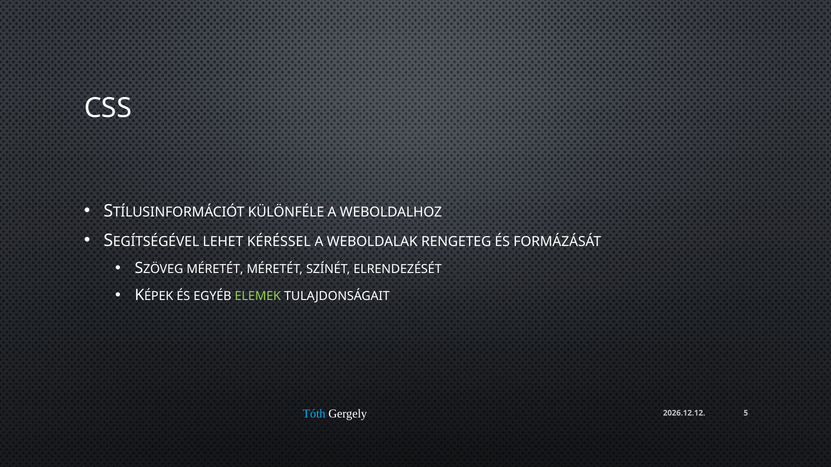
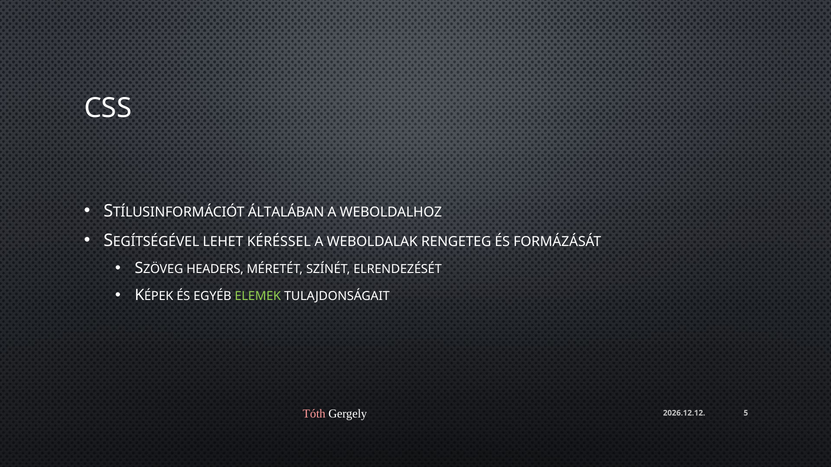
KÜLÖNFÉLE: KÜLÖNFÉLE -> ÁLTALÁBAN (286, 212)
MÉRETÉT: MÉRETÉT -> HEADERS (215, 270)
Tóth colour: light blue -> pink (314, 414)
